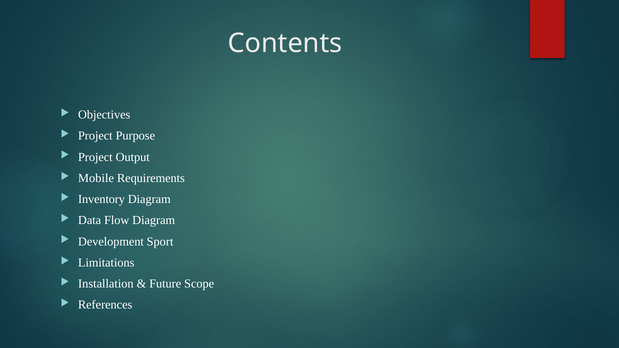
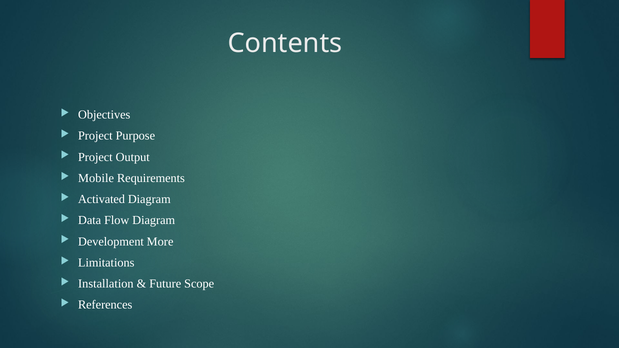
Inventory: Inventory -> Activated (102, 199)
Sport: Sport -> More (160, 242)
